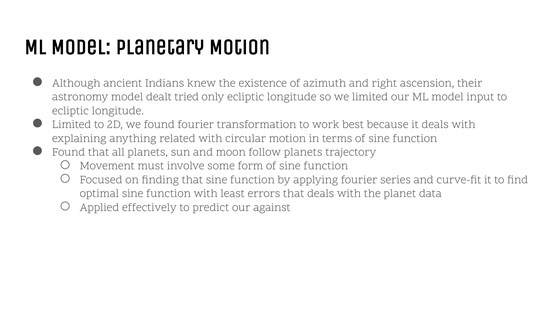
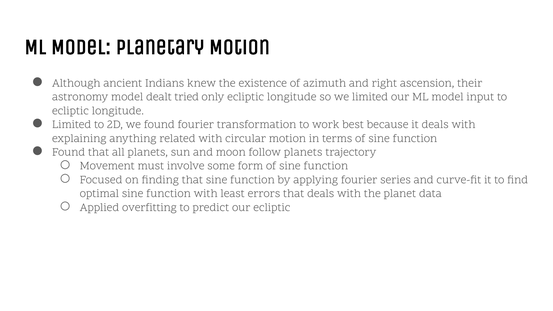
effectively: effectively -> overfitting (149, 207)
our against: against -> ecliptic (272, 207)
